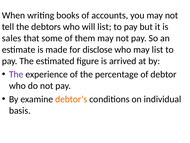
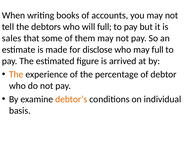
will list: list -> full (104, 27)
may list: list -> full (158, 49)
The colour: purple -> orange (16, 74)
